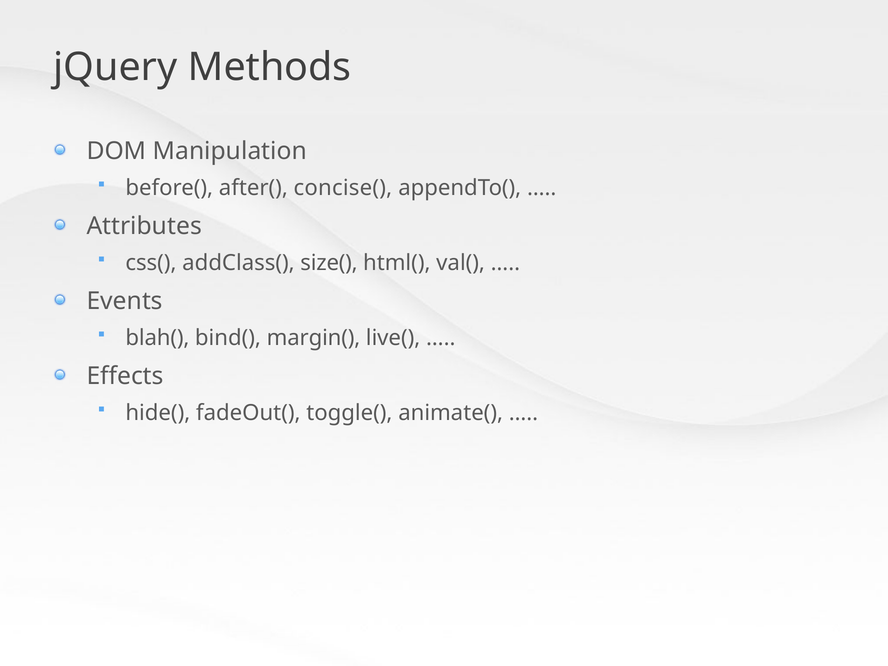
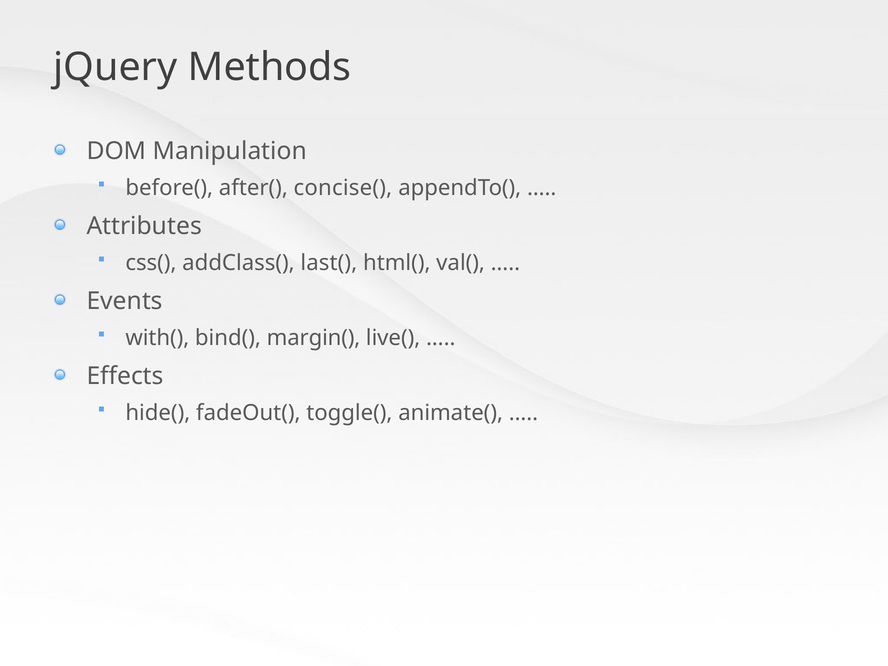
size(: size( -> last( (329, 263)
blah(: blah( -> with( (157, 338)
